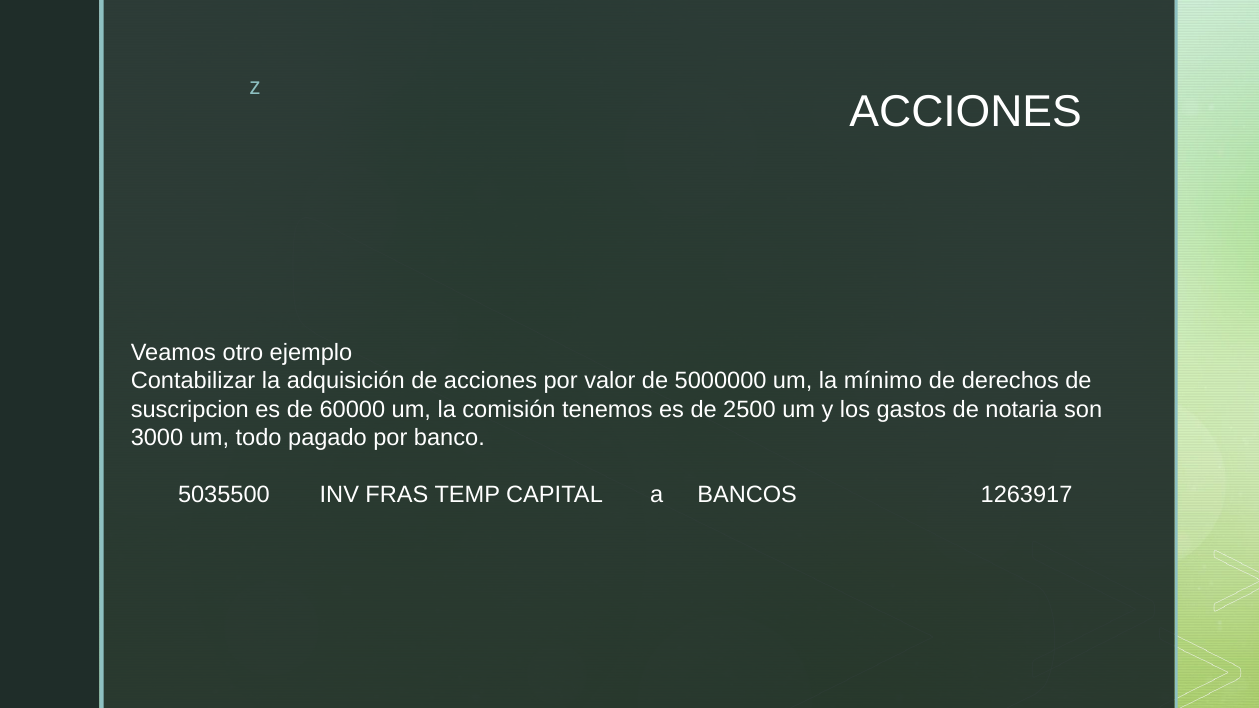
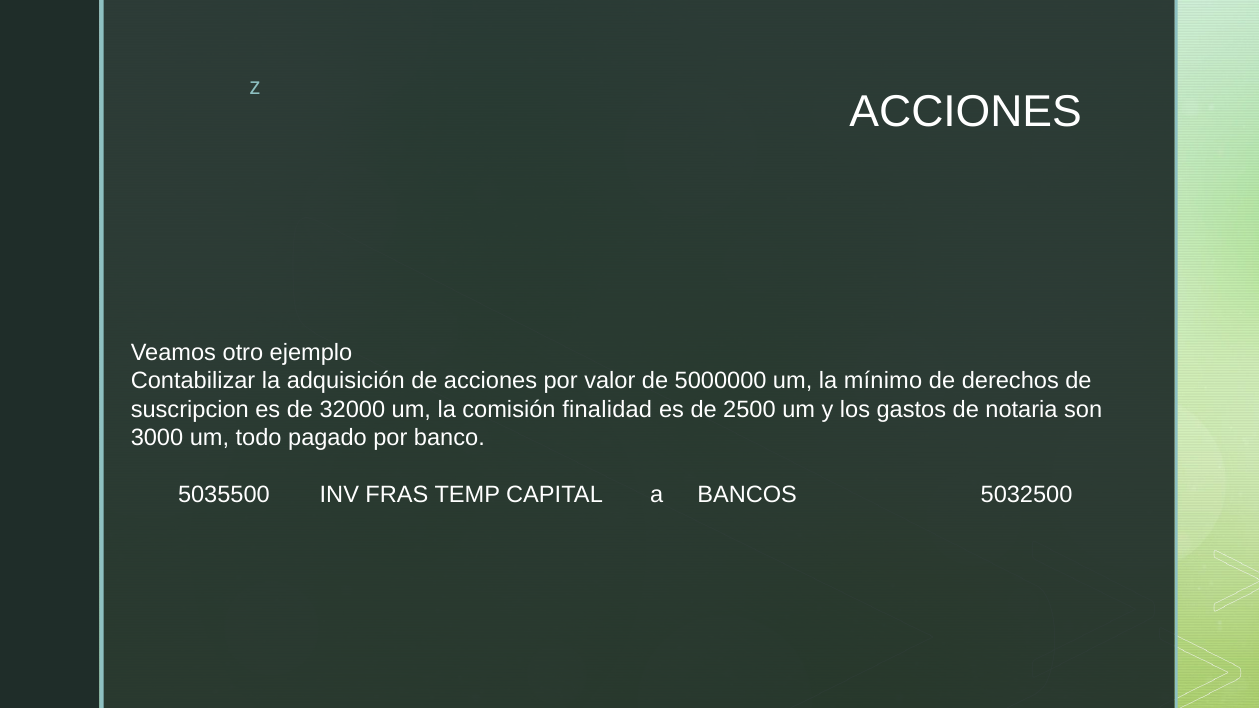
60000: 60000 -> 32000 (352, 409)
tenemos: tenemos -> finalidad (607, 409)
1263917: 1263917 -> 5032500 (1027, 494)
